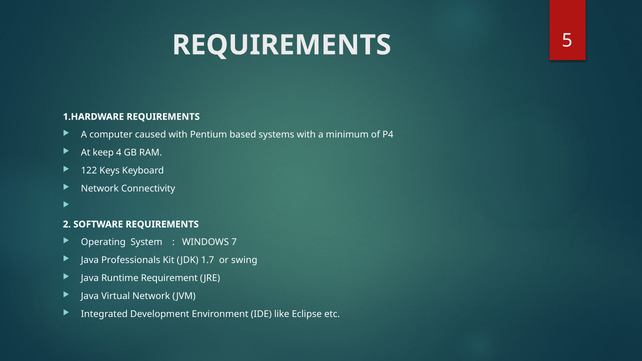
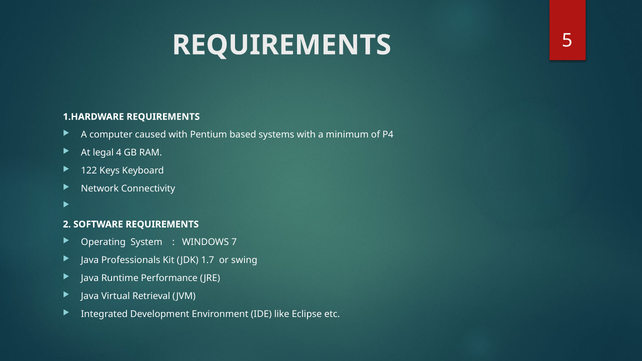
keep: keep -> legal (103, 153)
Requirement: Requirement -> Performance (169, 278)
Virtual Network: Network -> Retrieval (151, 296)
